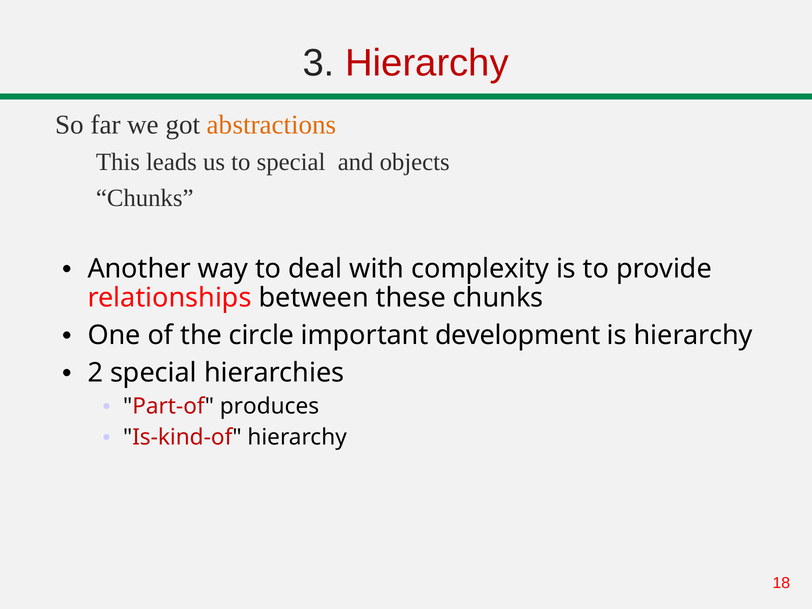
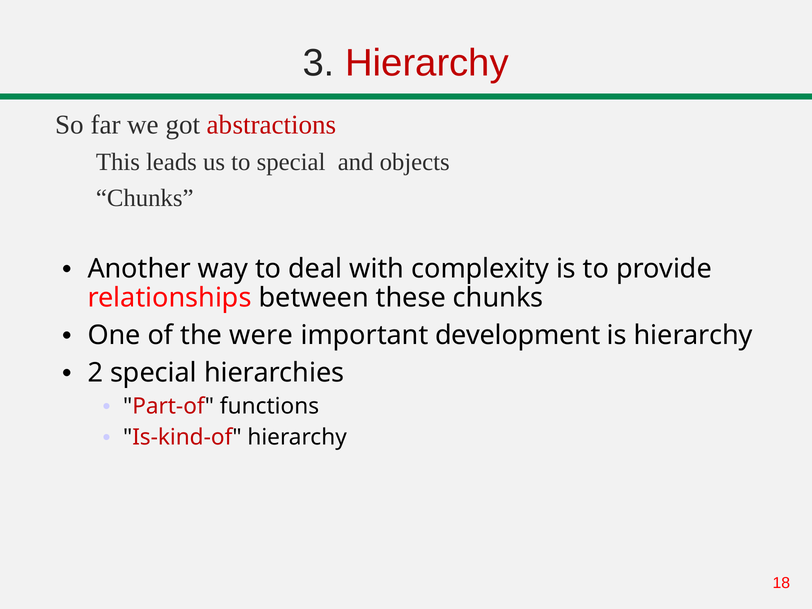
abstractions colour: orange -> red (272, 125)
circle: circle -> were (261, 335)
produces: produces -> functions (269, 406)
